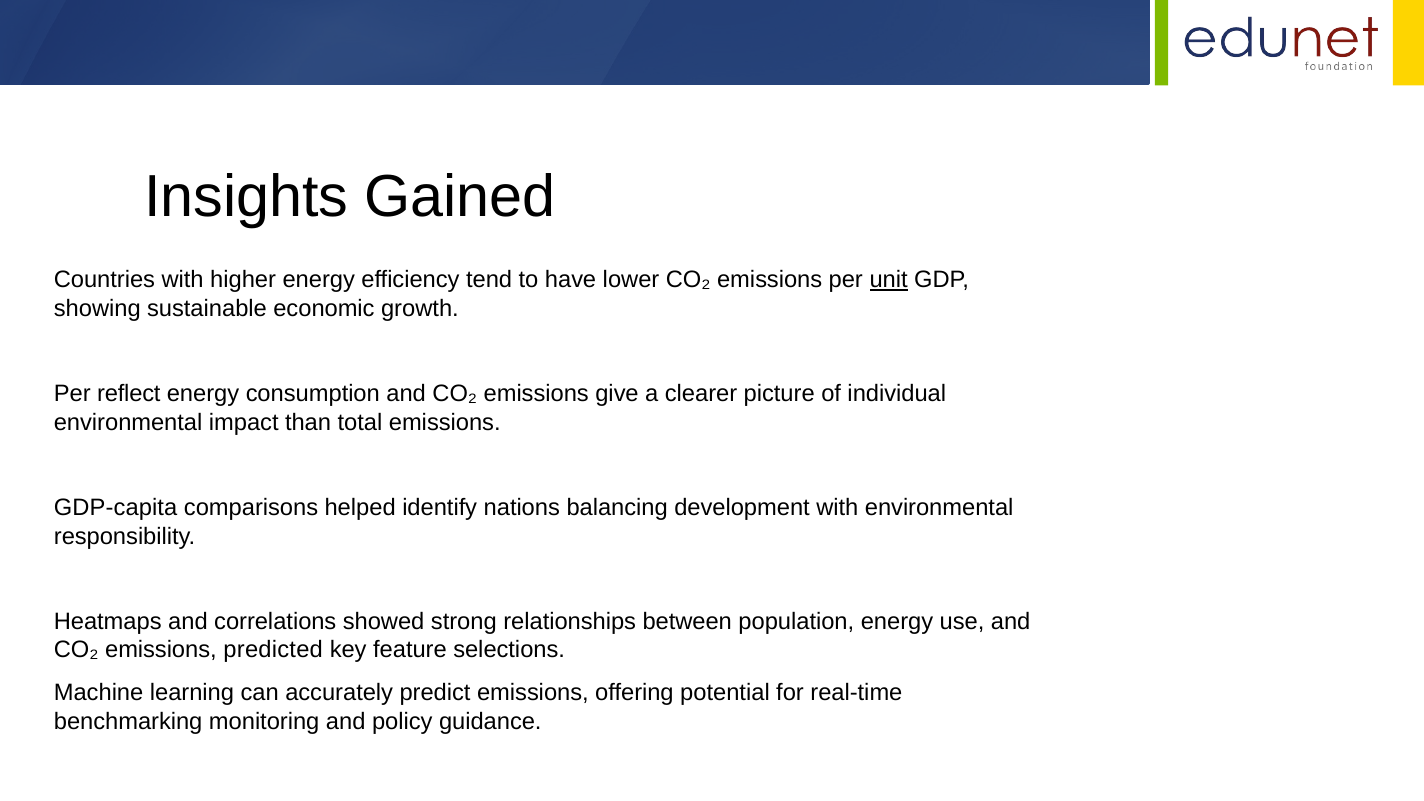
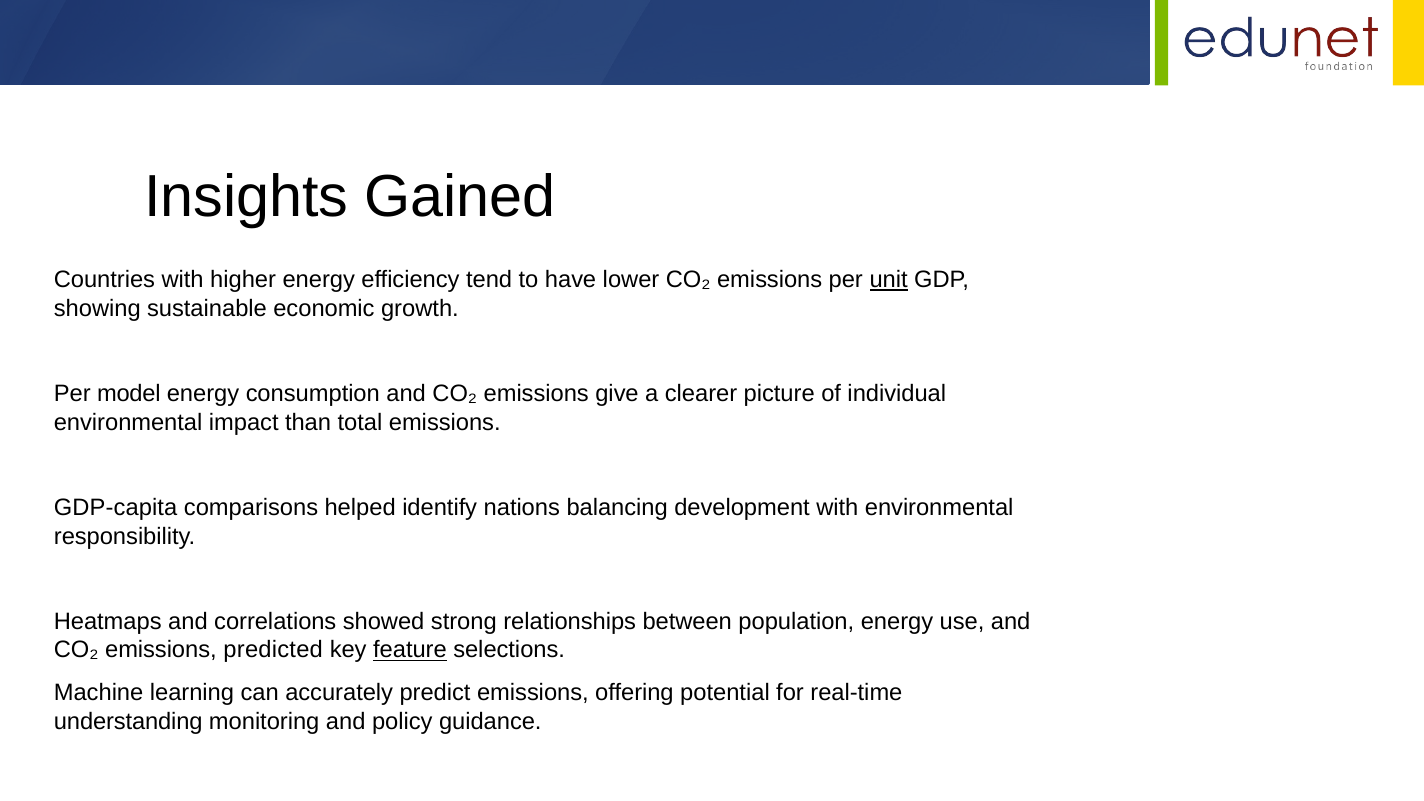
reflect: reflect -> model (129, 394)
feature underline: none -> present (410, 650)
benchmarking: benchmarking -> understanding (128, 721)
